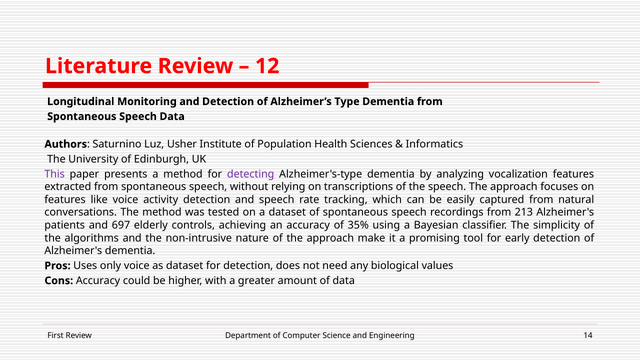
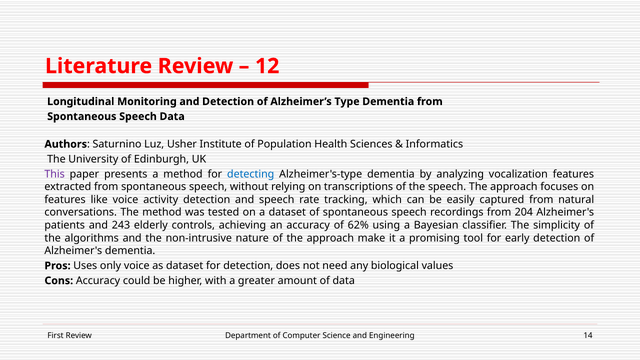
detecting colour: purple -> blue (251, 174)
213: 213 -> 204 (524, 212)
697: 697 -> 243 (121, 225)
35%: 35% -> 62% (358, 225)
